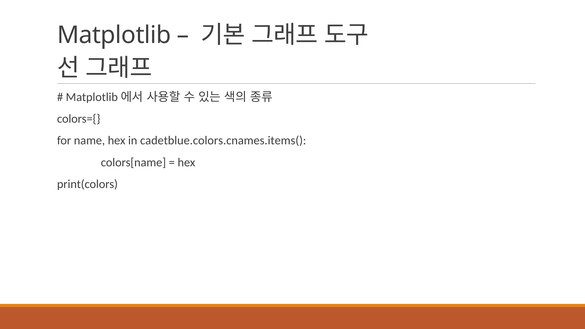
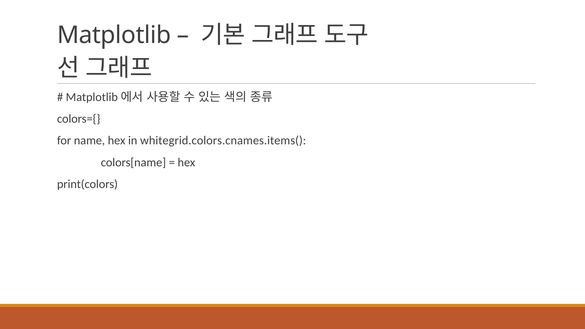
cadetblue.colors.cnames.items(: cadetblue.colors.cnames.items( -> whitegrid.colors.cnames.items( (223, 141)
